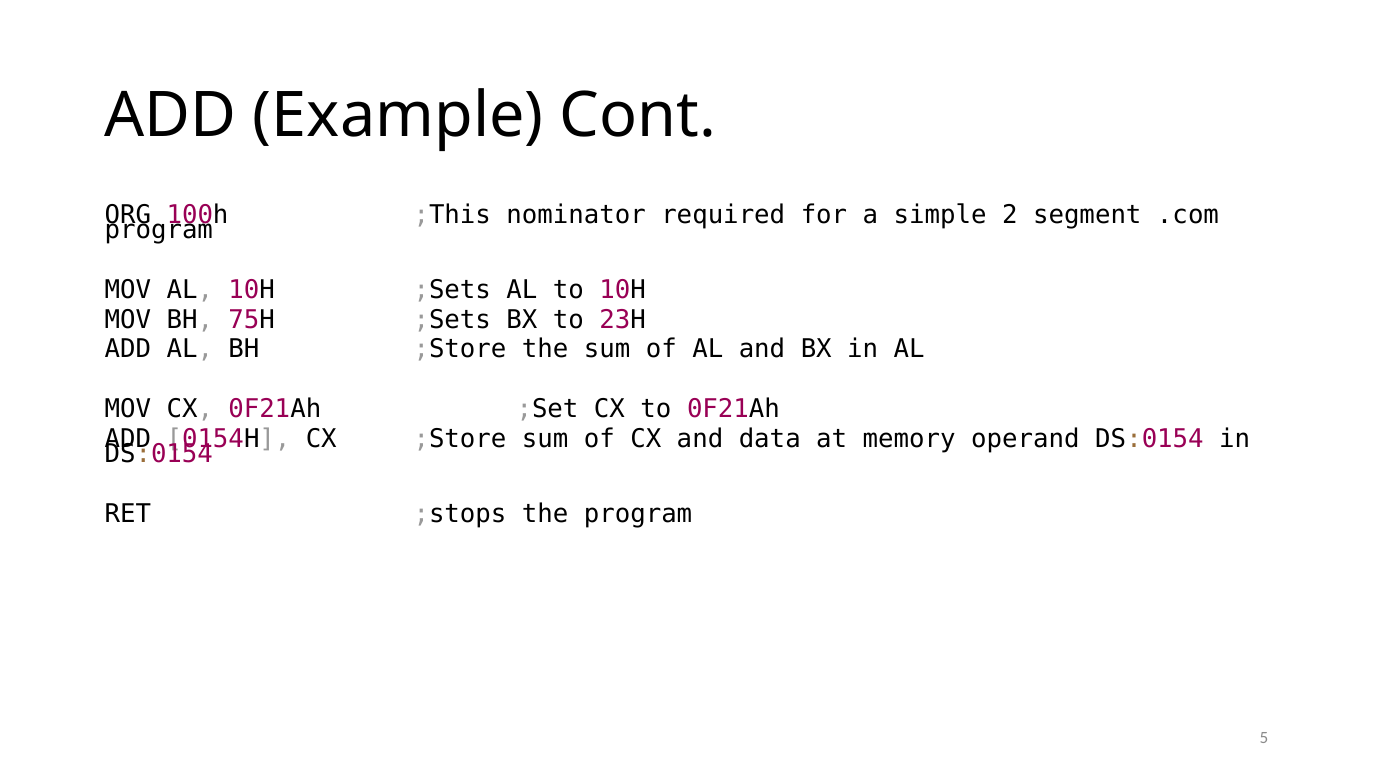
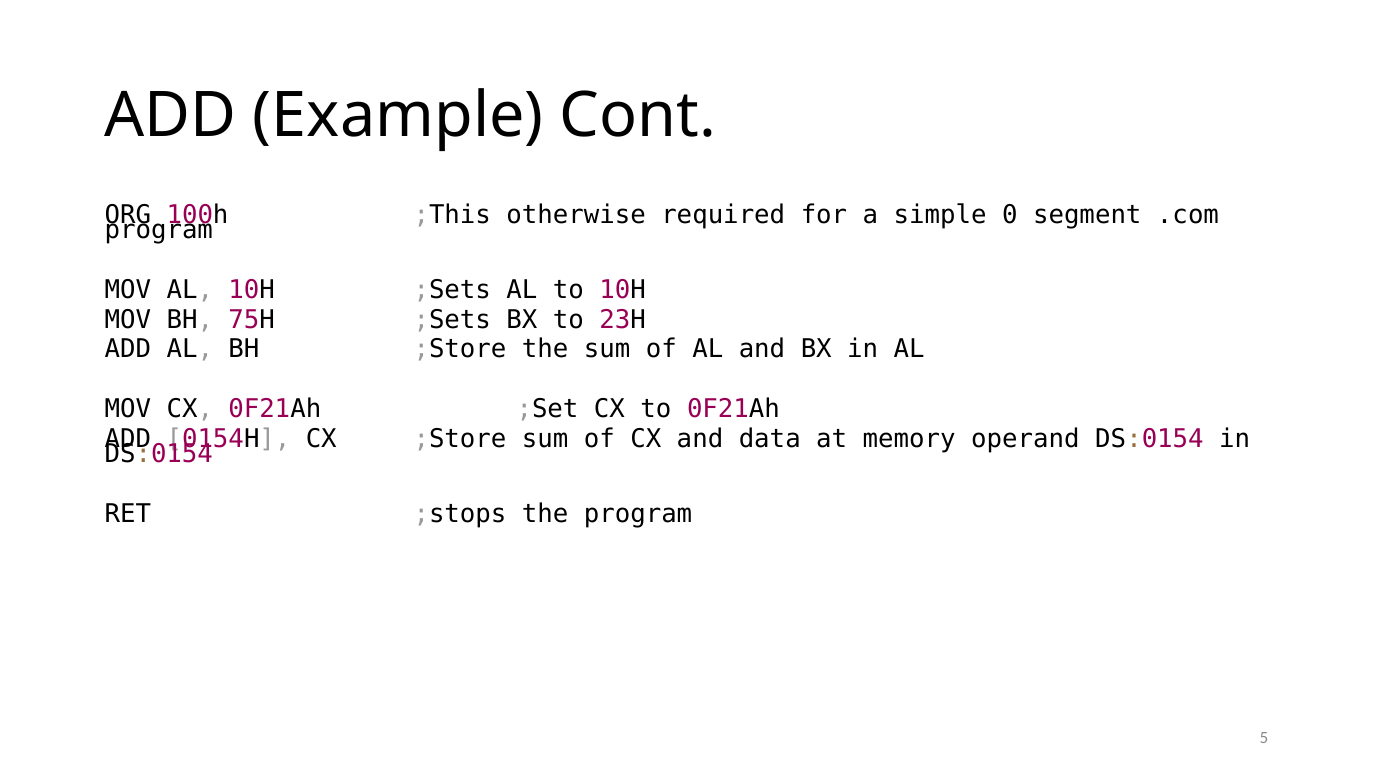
nominator: nominator -> otherwise (576, 215)
2: 2 -> 0 (1010, 215)
